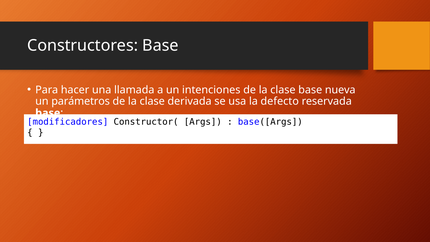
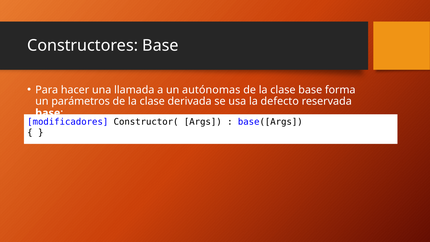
intenciones: intenciones -> autónomas (211, 90)
nueva: nueva -> forma (340, 90)
